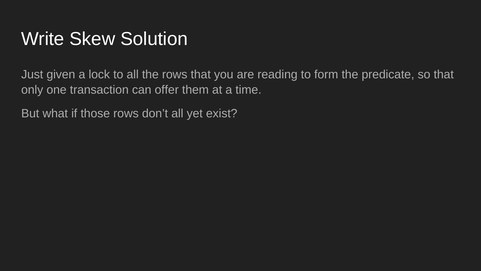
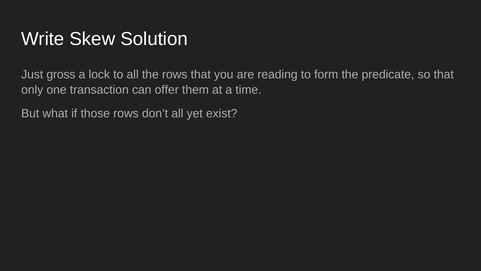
given: given -> gross (61, 74)
